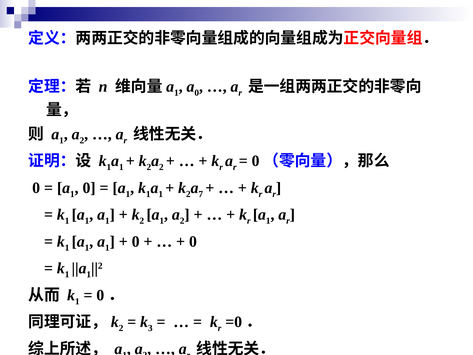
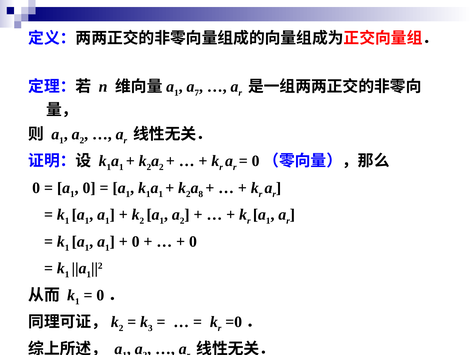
0: 0 -> 7 (197, 93)
7: 7 -> 8 (201, 194)
